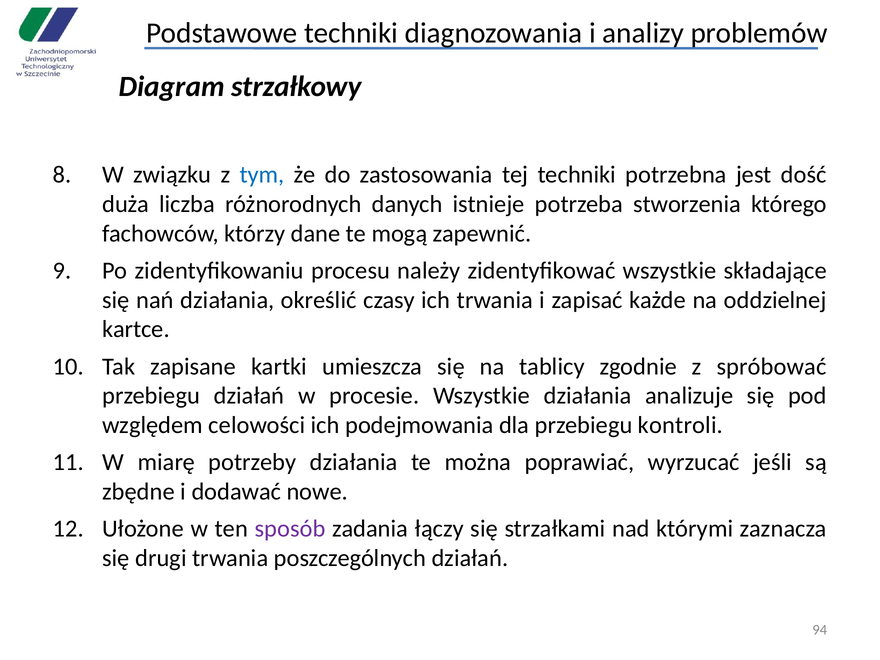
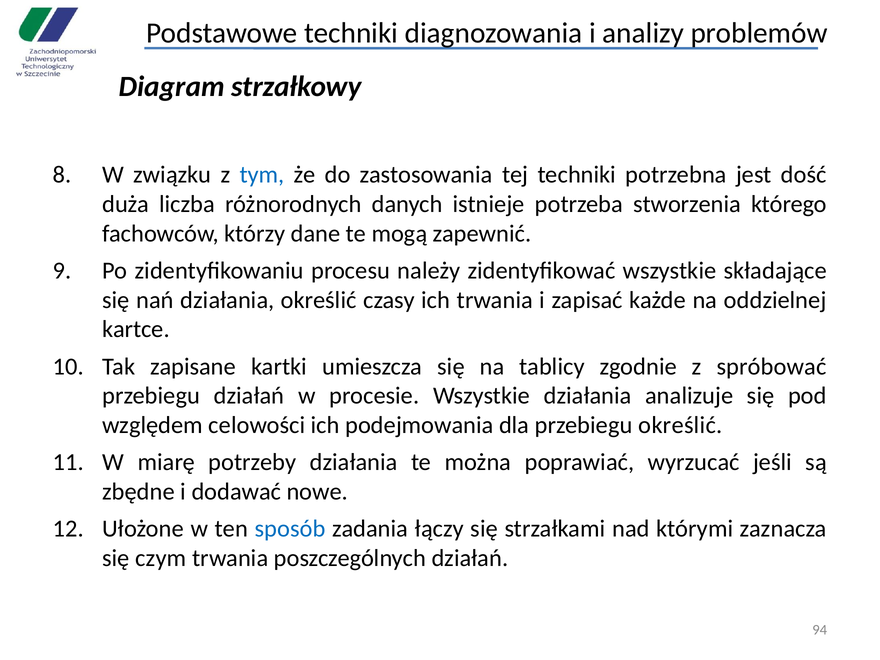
przebiegu kontroli: kontroli -> określić (680, 425)
sposób colour: purple -> blue (290, 529)
drugi: drugi -> czym (161, 558)
